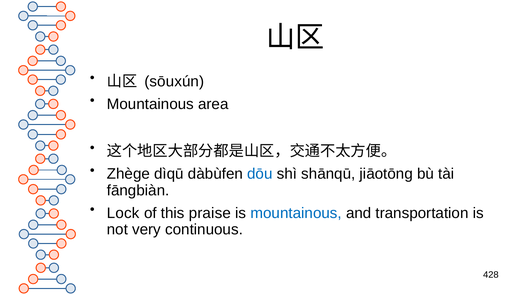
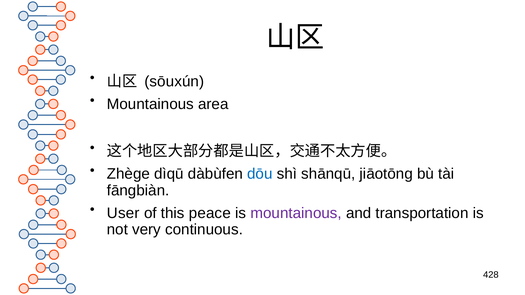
Lock: Lock -> User (123, 213)
praise: praise -> peace (210, 213)
mountainous colour: blue -> purple (296, 213)
